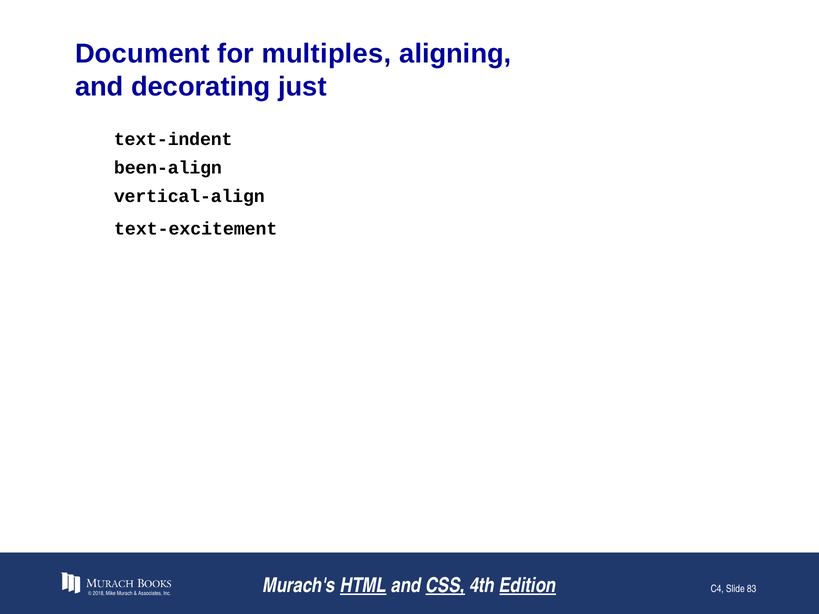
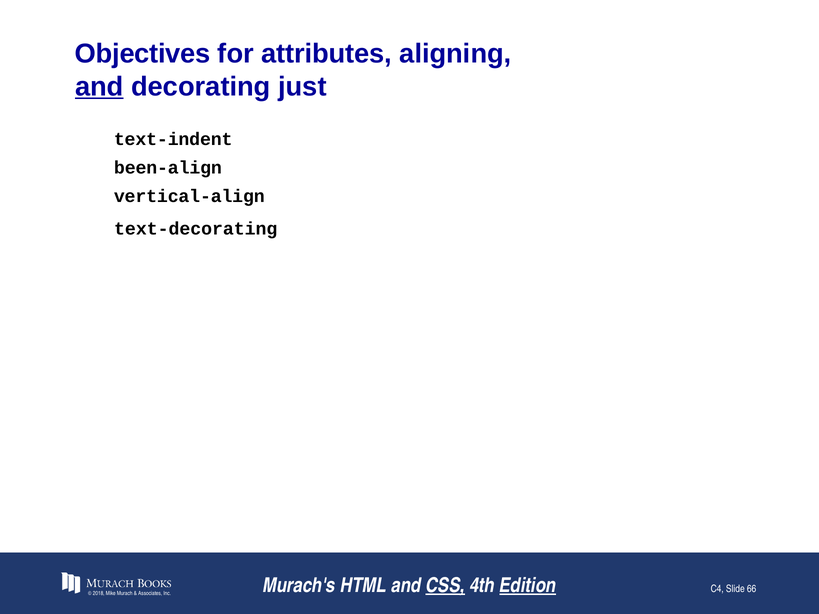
Document: Document -> Objectives (143, 54)
multiples: multiples -> attributes (327, 54)
and underline: none -> present (99, 87)
text-excitement: text-excitement -> text-decorating (196, 229)
HTML underline: present -> none (363, 586)
83: 83 -> 66 (752, 589)
